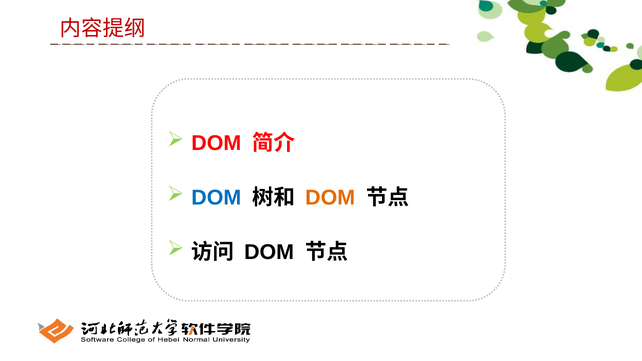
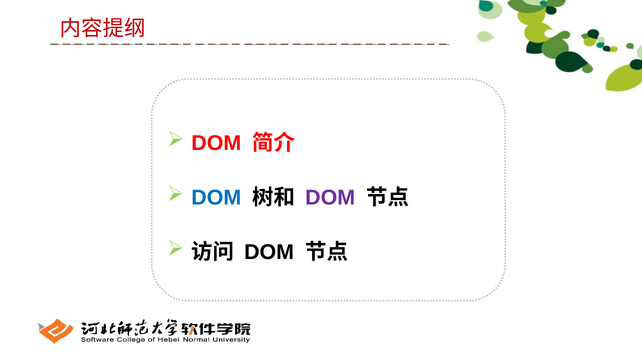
DOM colour: orange -> purple (330, 198)
